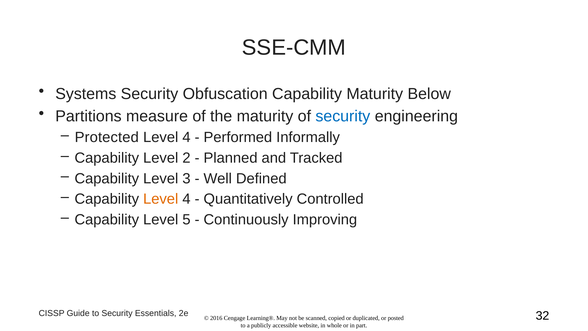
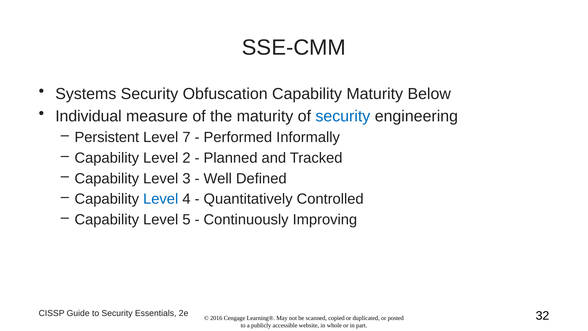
Partitions: Partitions -> Individual (88, 116)
Protected: Protected -> Persistent (107, 137)
4: 4 -> 7 (186, 137)
Level colour: orange -> blue (161, 199)
